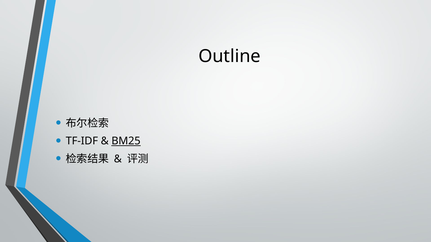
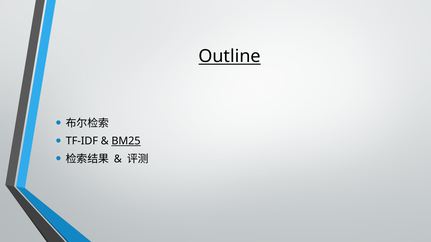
Outline underline: none -> present (230, 56)
